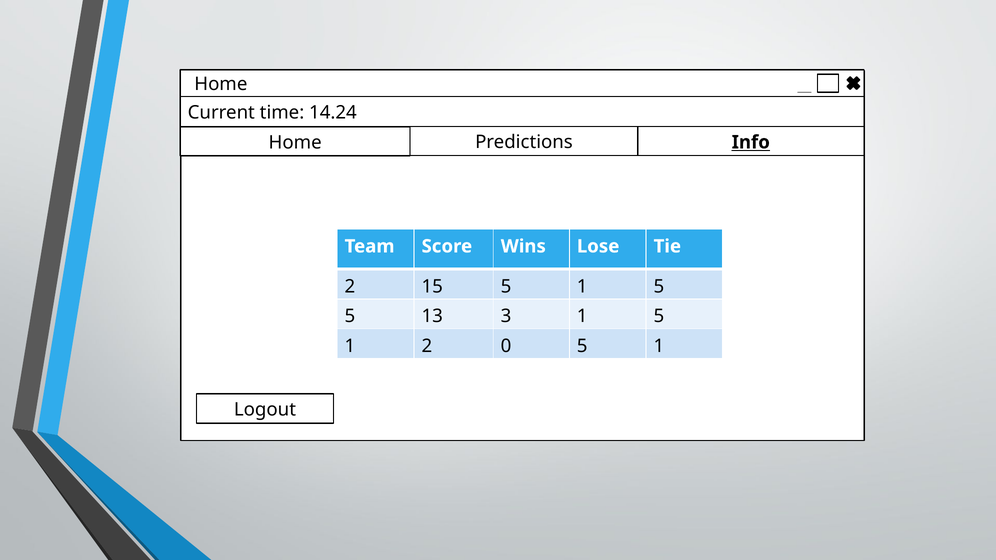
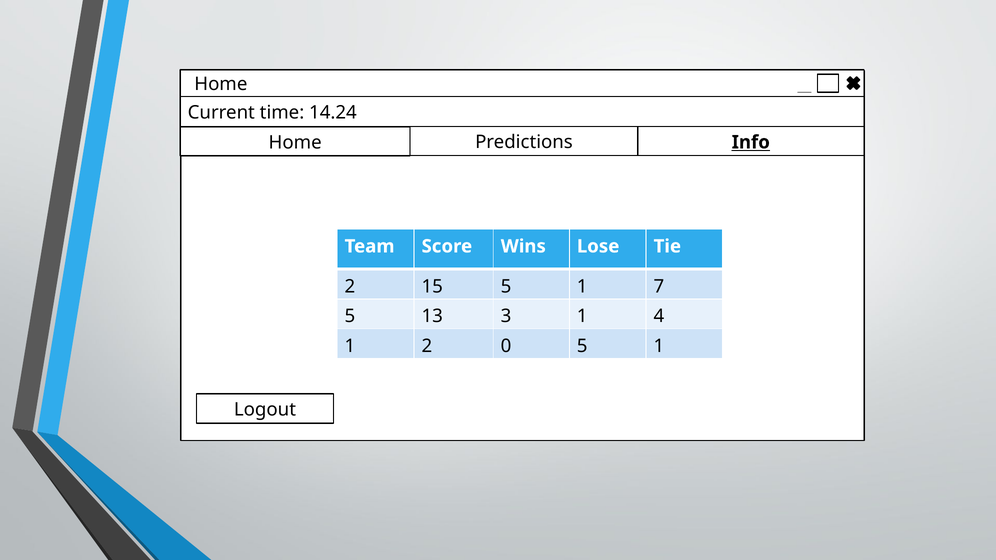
5 1 5: 5 -> 7 (659, 287)
3 1 5: 5 -> 4 (659, 316)
